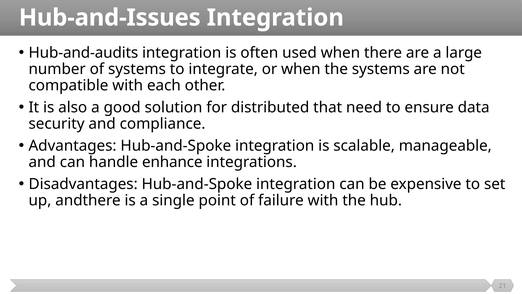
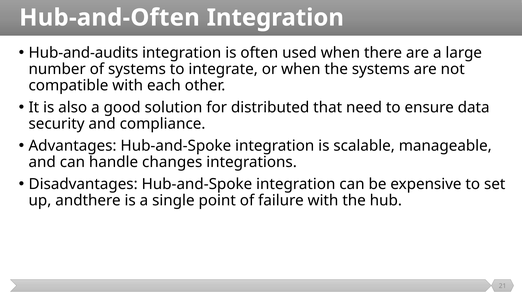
Hub-and-Issues: Hub-and-Issues -> Hub-and-Often (109, 18)
enhance: enhance -> changes (172, 162)
